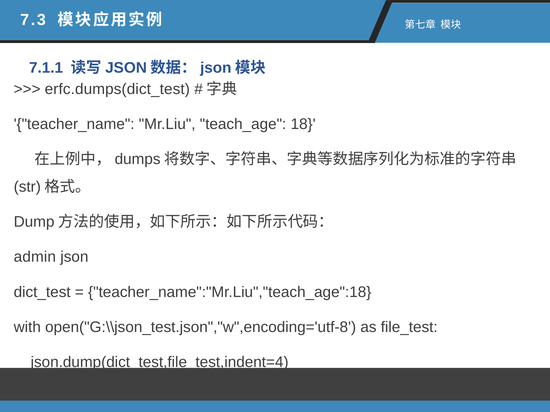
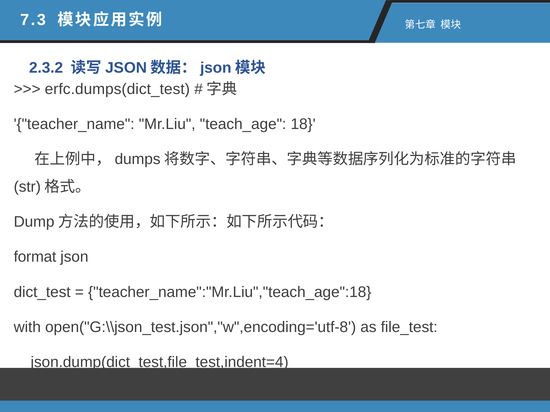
7.1.1: 7.1.1 -> 2.3.2 (46, 68)
admin: admin -> format (35, 257)
